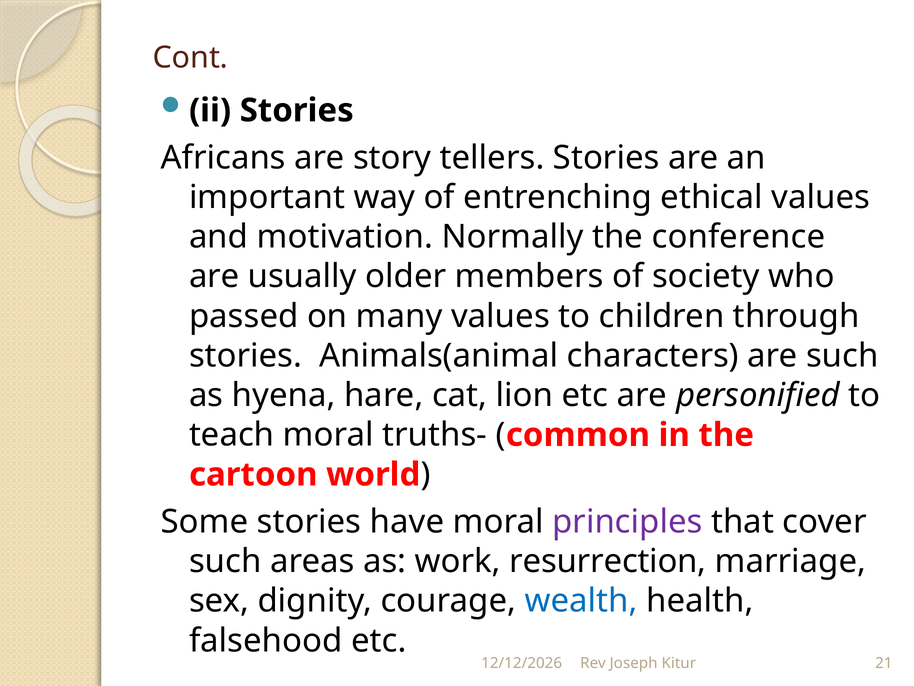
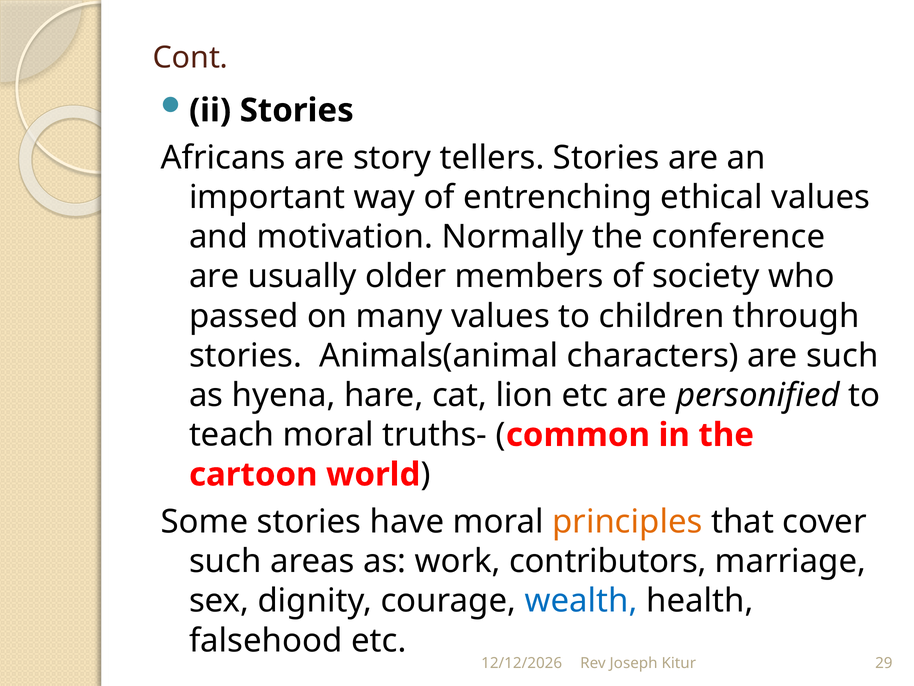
principles colour: purple -> orange (627, 521)
resurrection: resurrection -> contributors (608, 561)
21: 21 -> 29 (884, 663)
